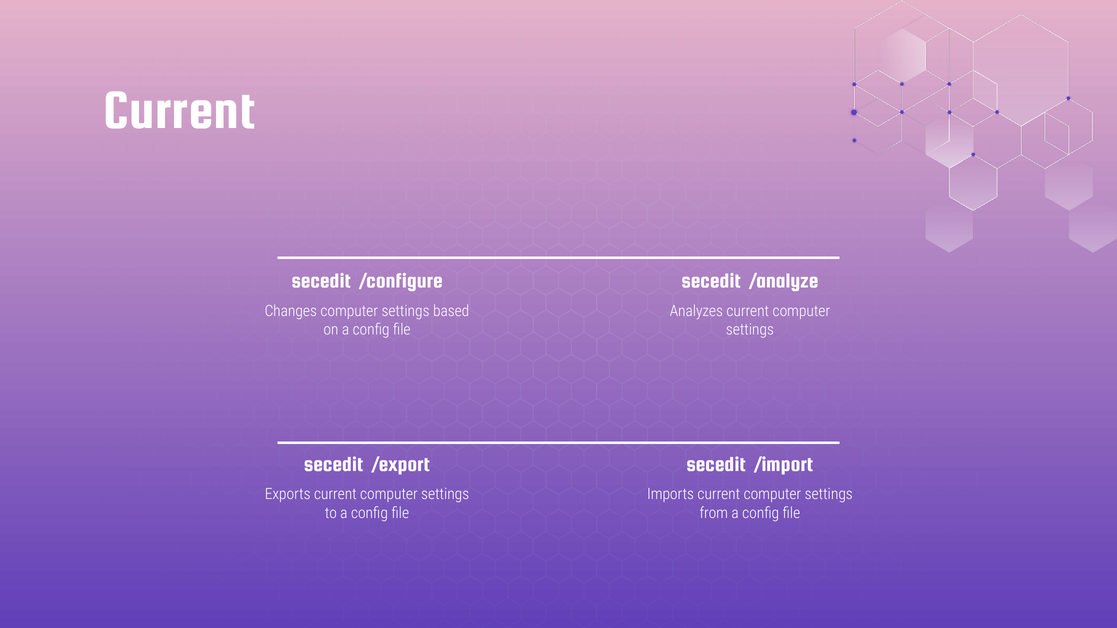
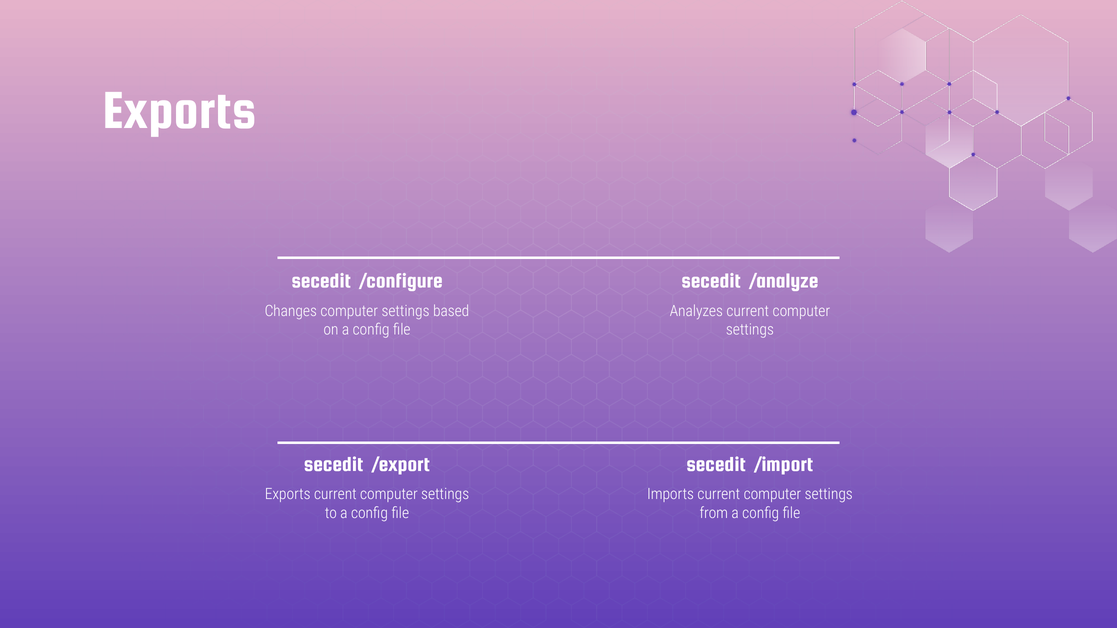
Current: Current -> Exports (180, 110)
